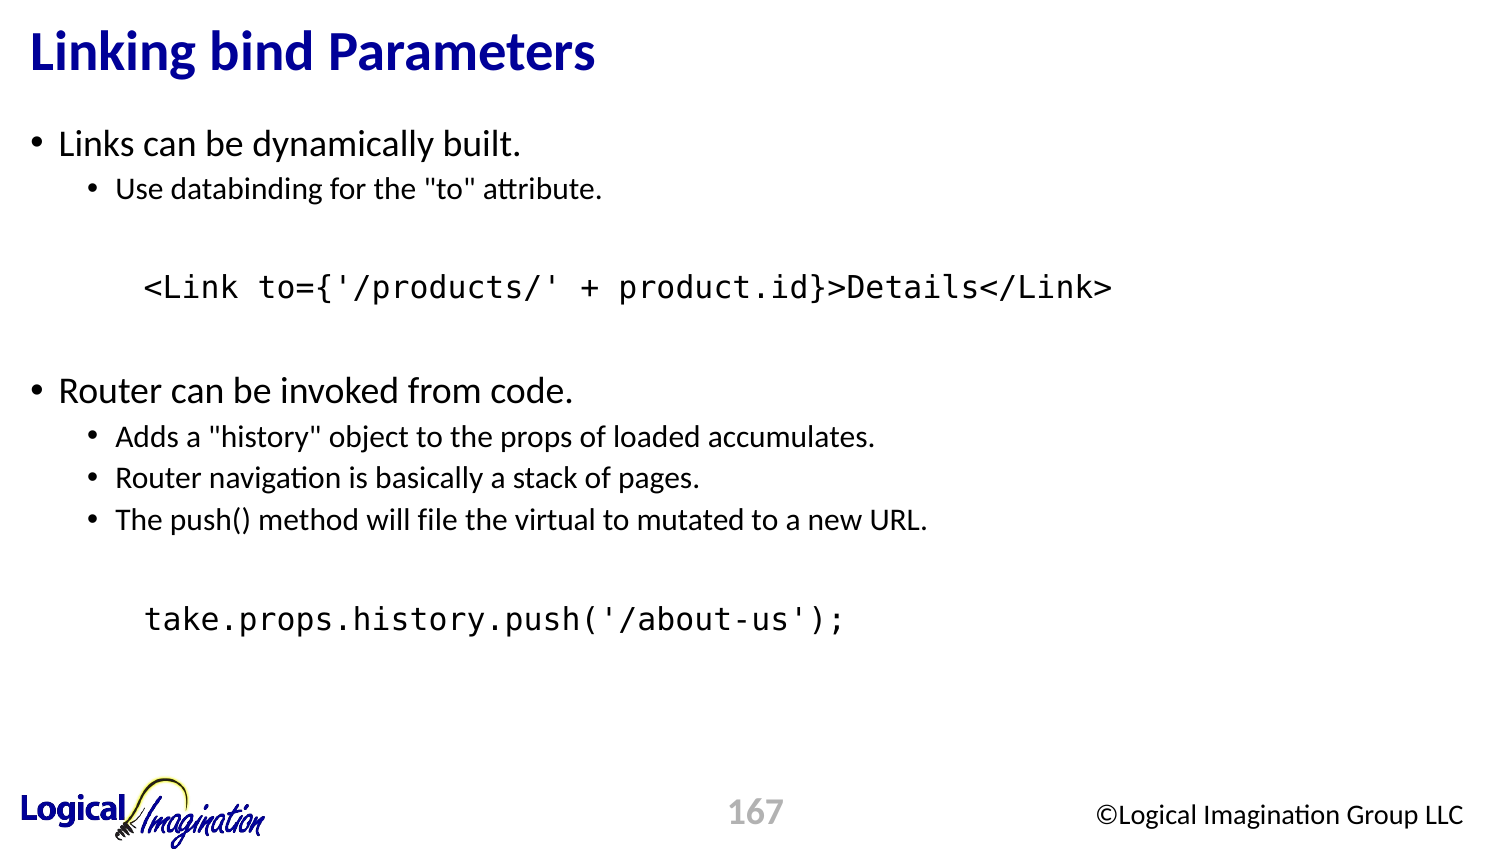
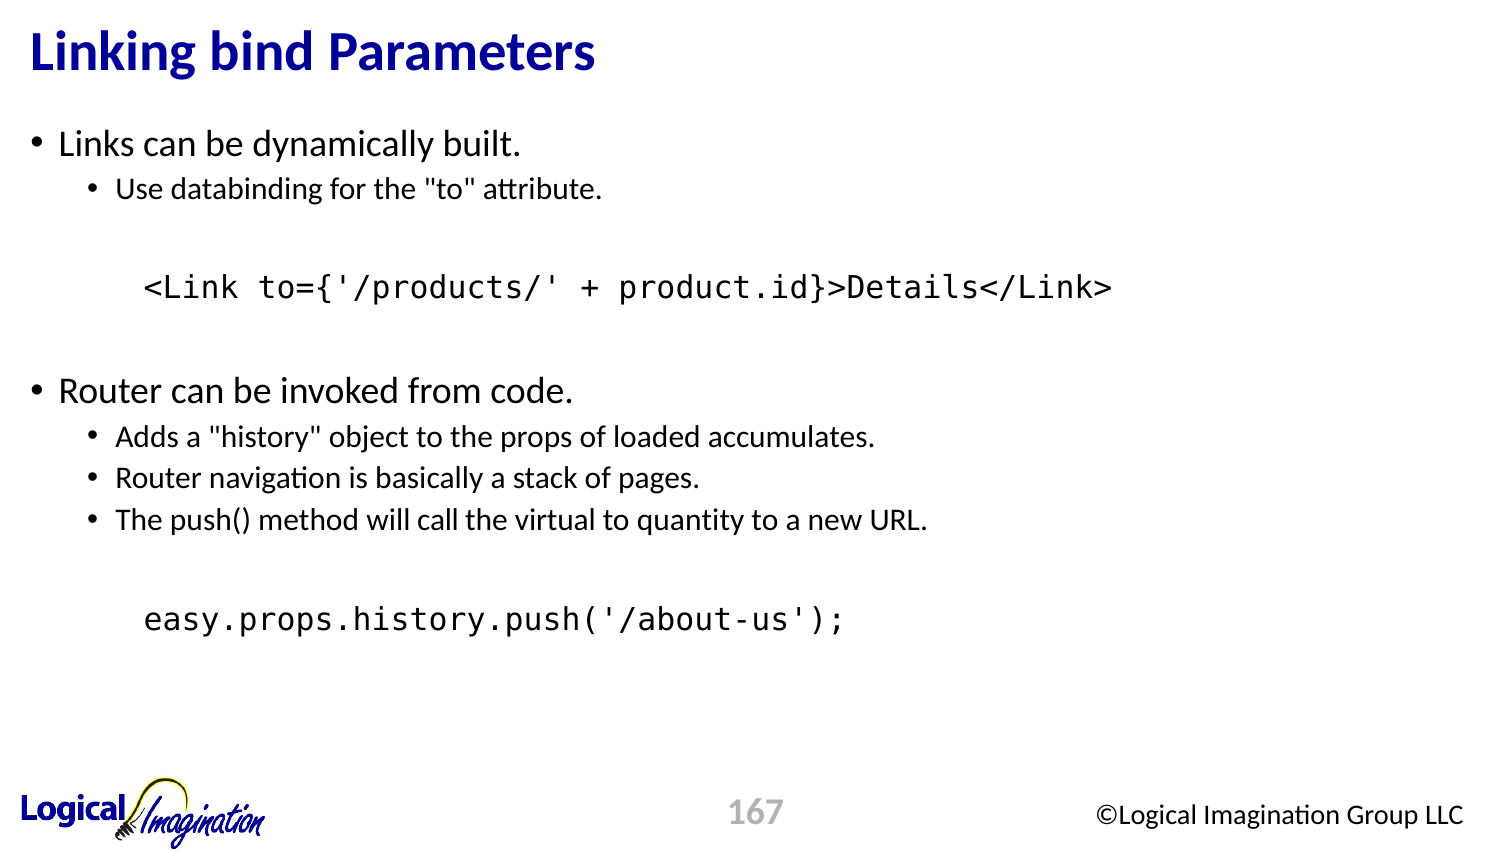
file: file -> call (438, 520)
mutated: mutated -> quantity (691, 520)
take.props.history.push('/about-us: take.props.history.push('/about-us -> easy.props.history.push('/about-us (495, 620)
